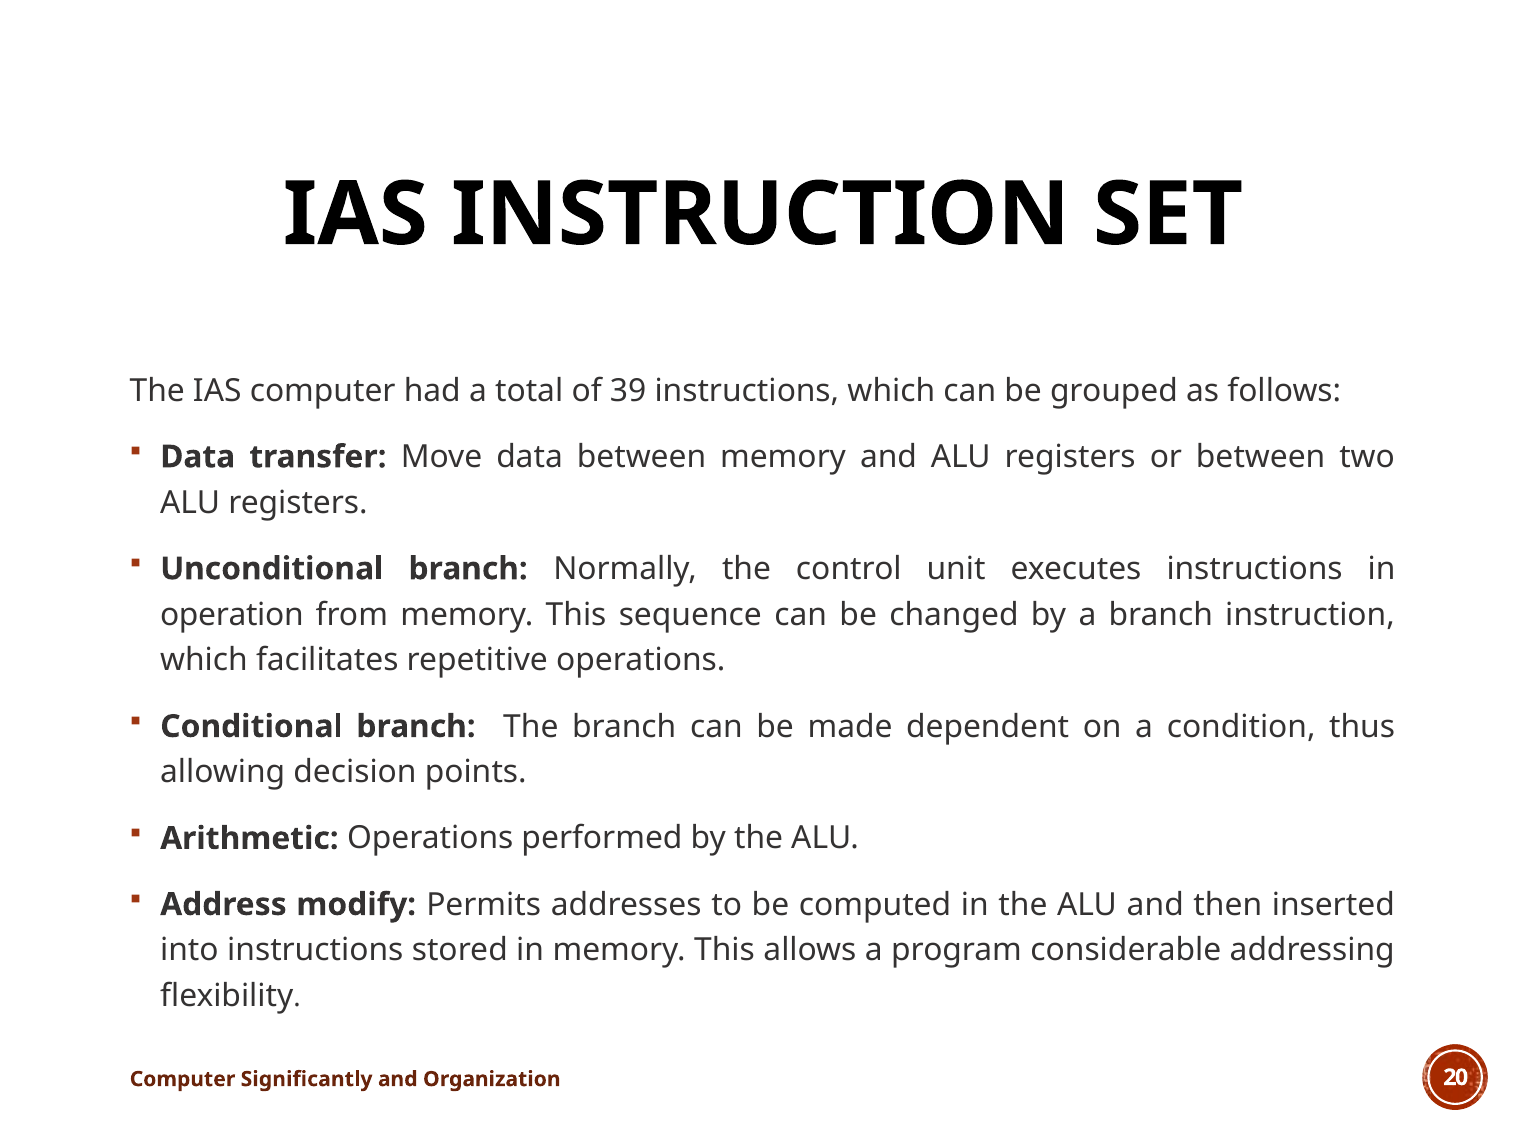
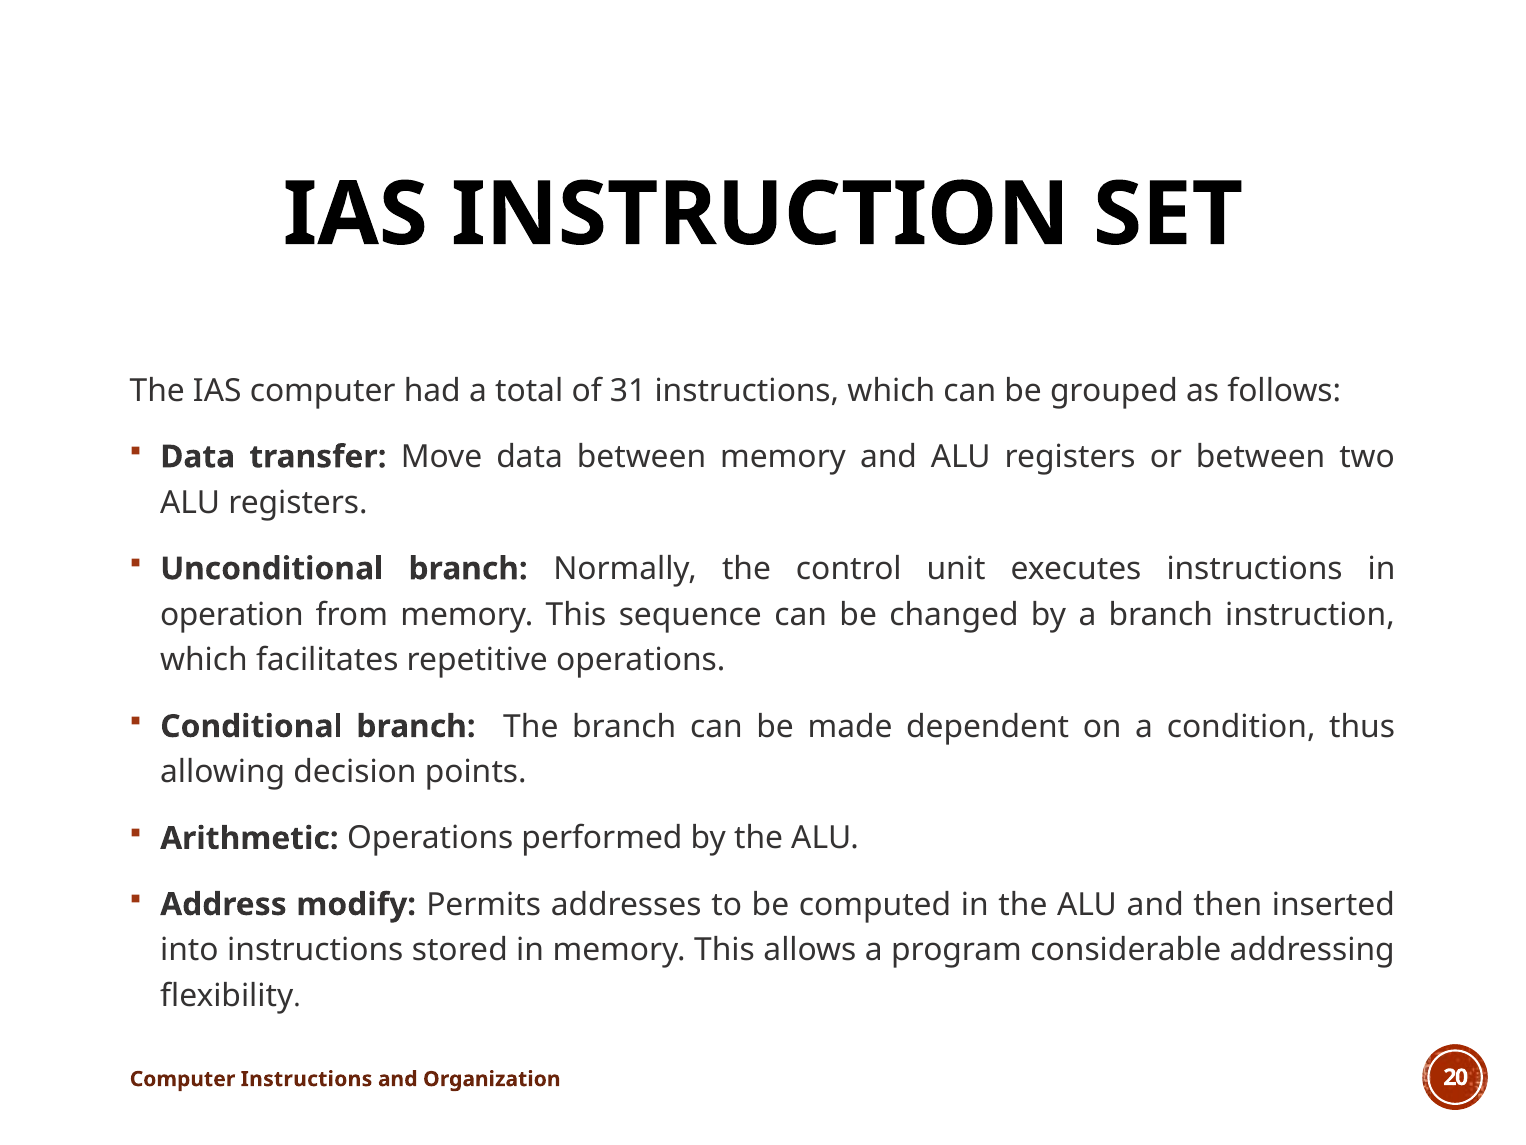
39: 39 -> 31 (628, 391)
Computer Significantly: Significantly -> Instructions (306, 1079)
